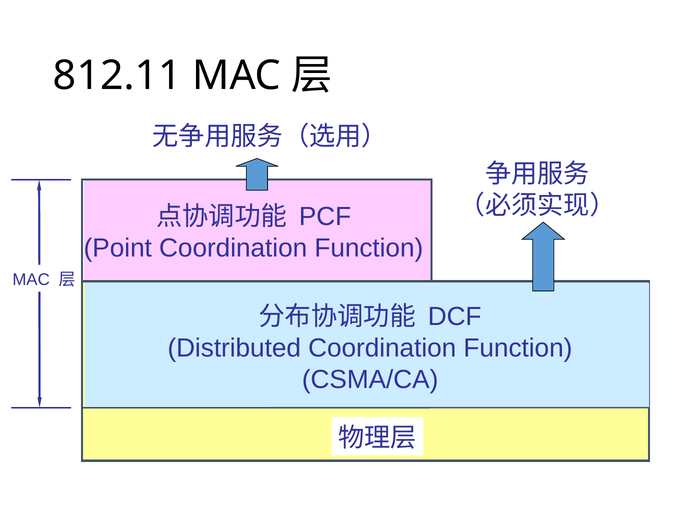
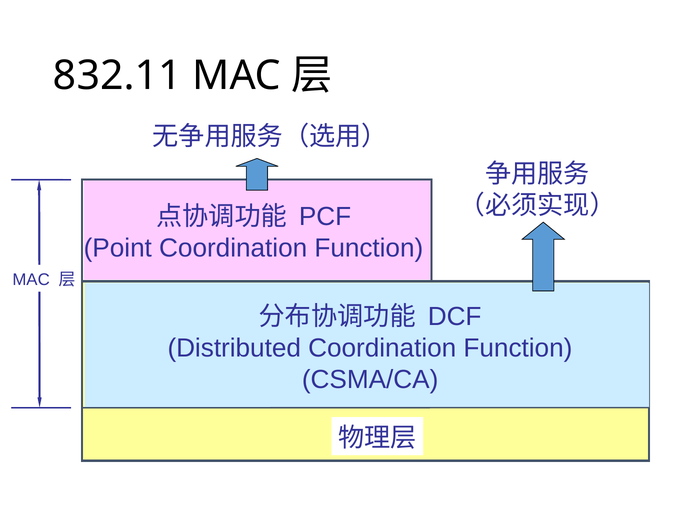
812.11: 812.11 -> 832.11 (117, 75)
